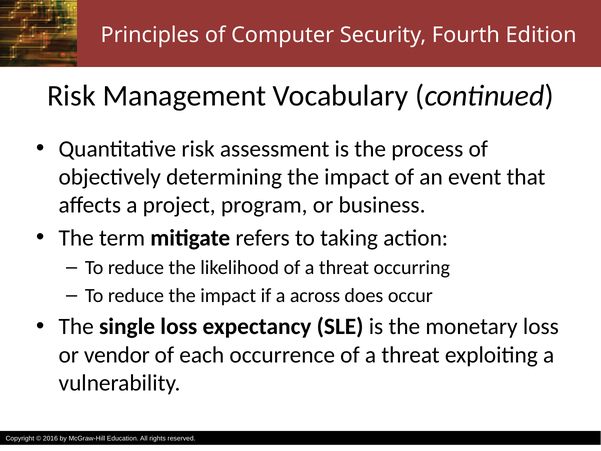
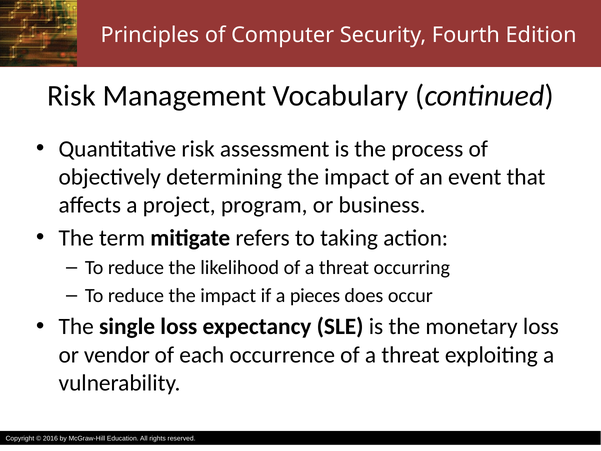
across: across -> pieces (315, 296)
